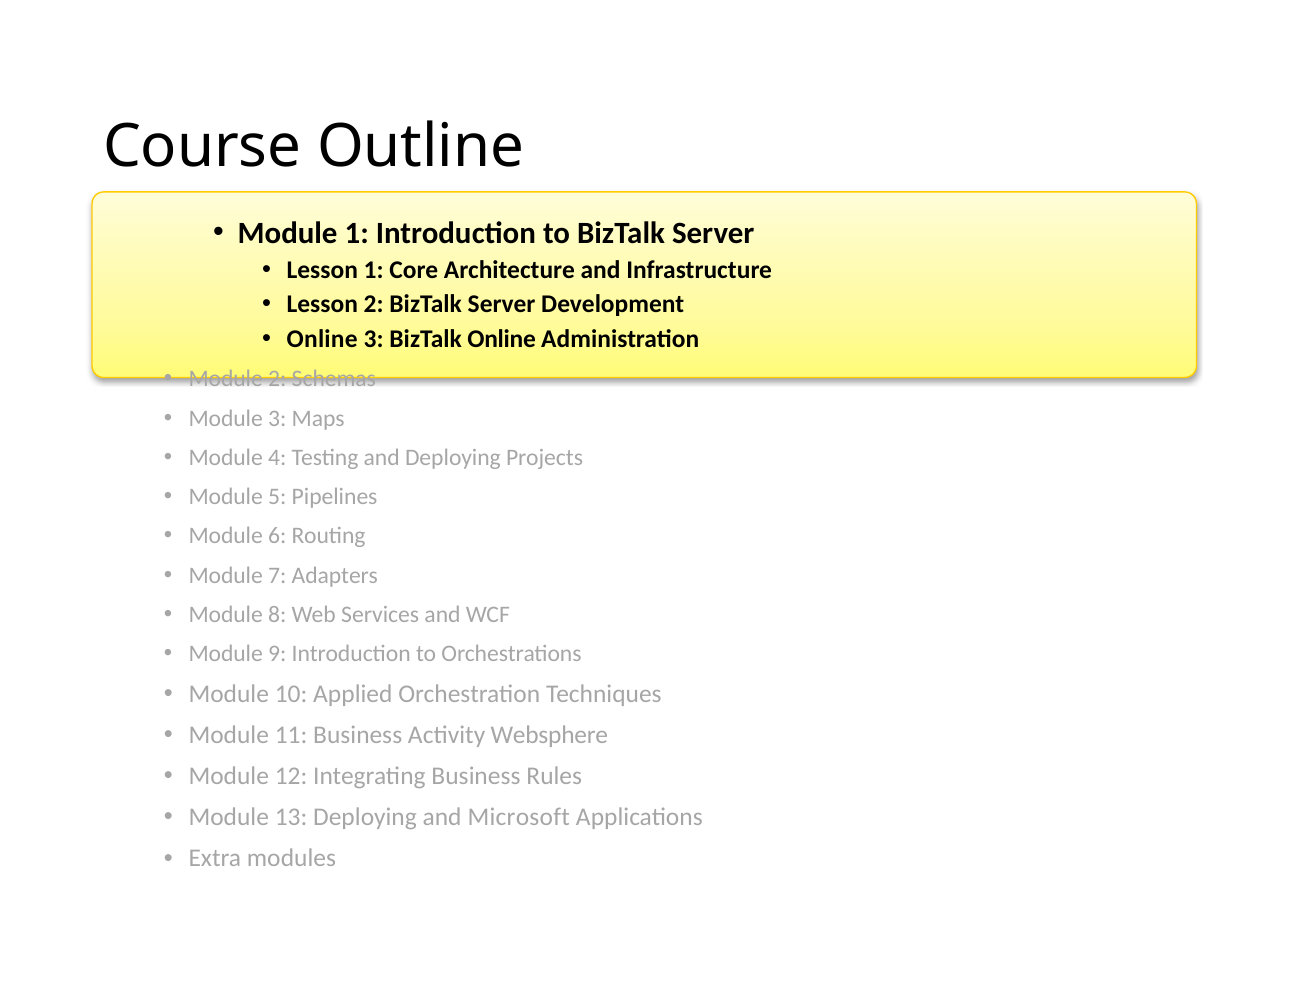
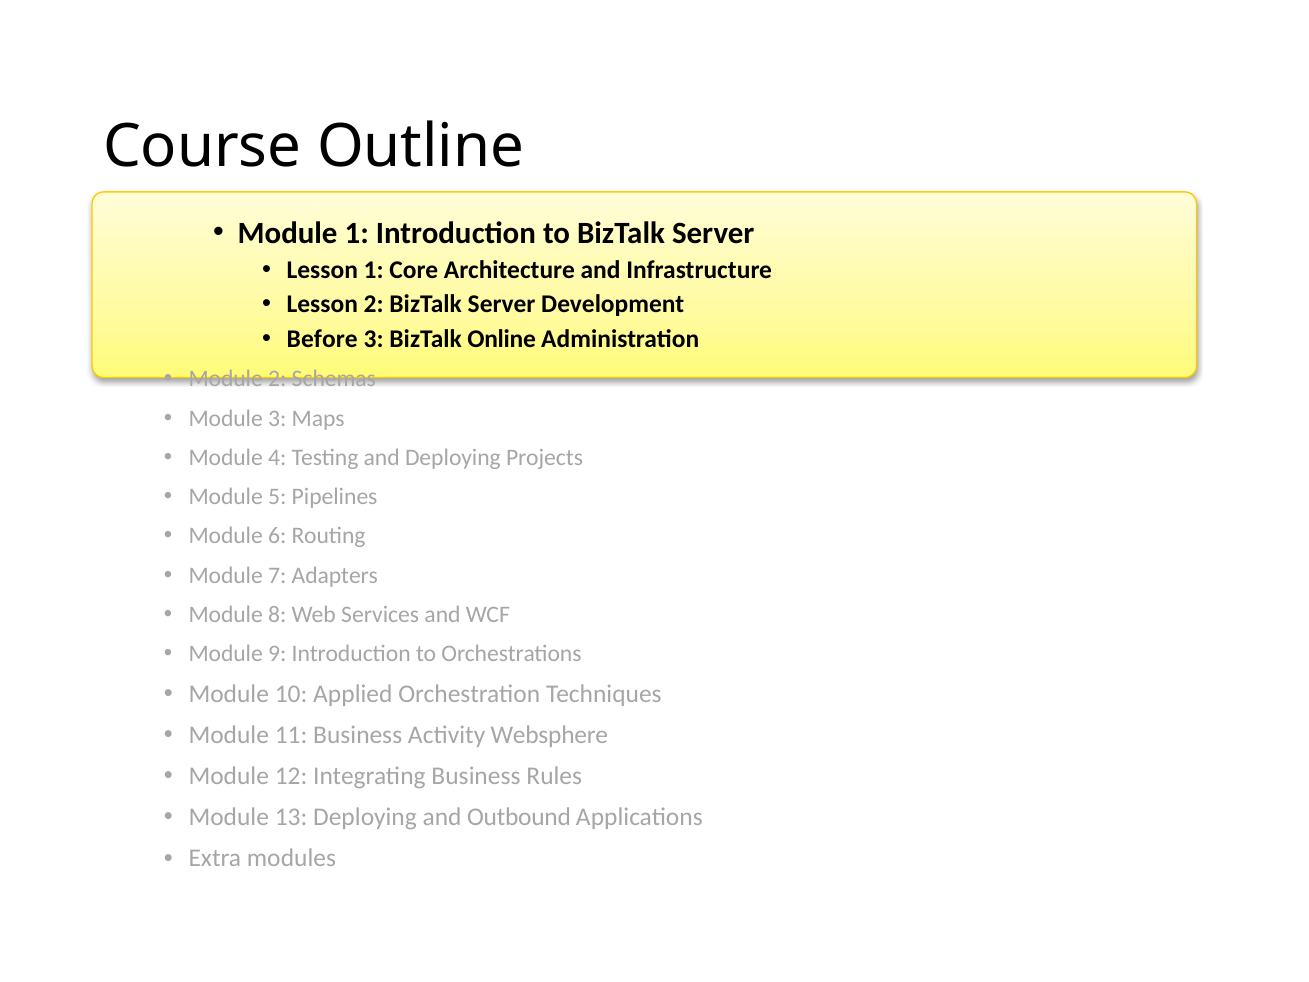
Online: Online -> Before (322, 339)
Microsoft: Microsoft -> Outbound (519, 817)
